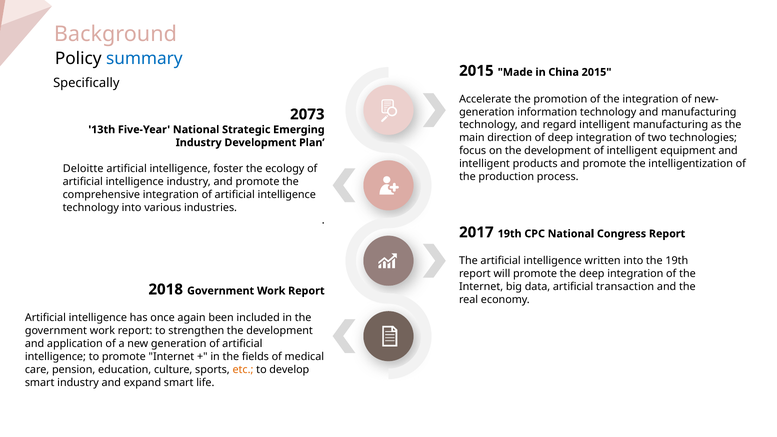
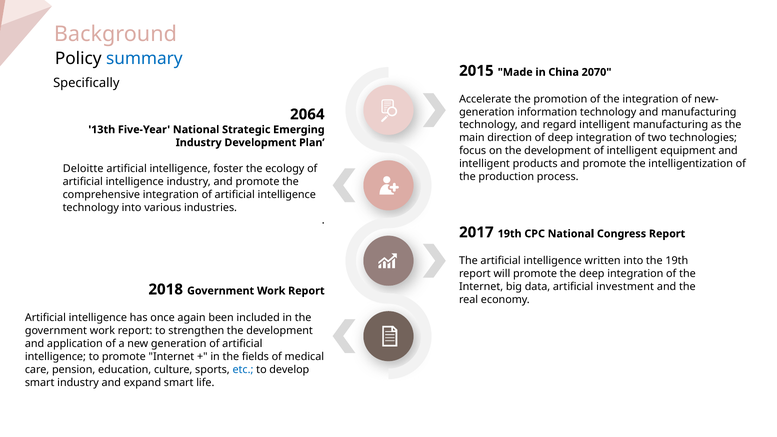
China 2015: 2015 -> 2070 (597, 72)
2073: 2073 -> 2064 (307, 114)
transaction: transaction -> investment (625, 287)
etc colour: orange -> blue (243, 370)
